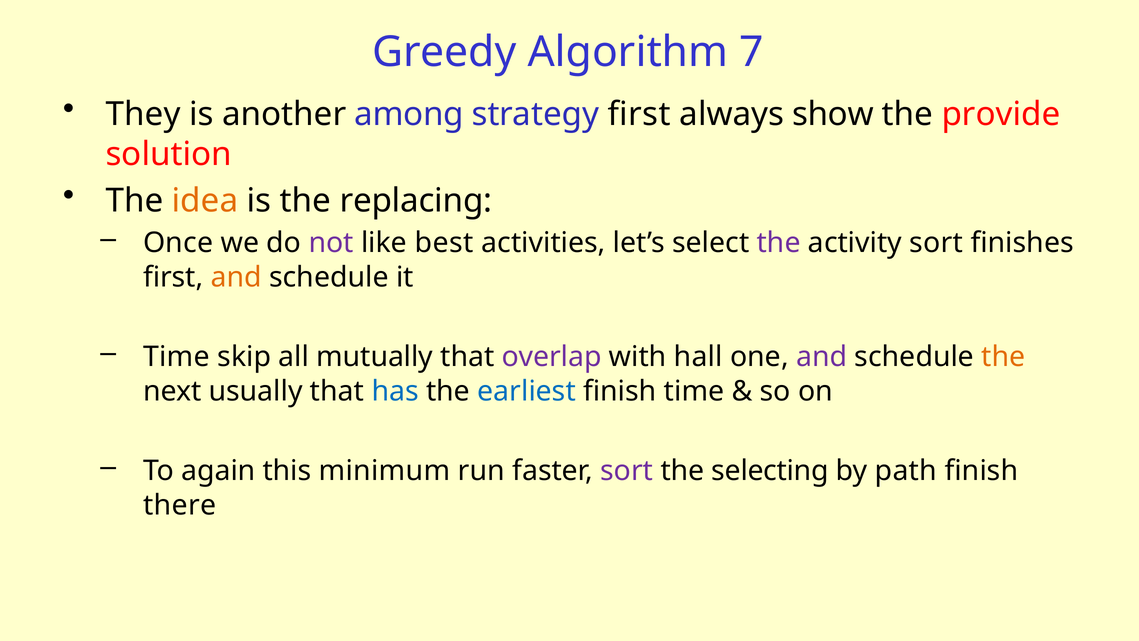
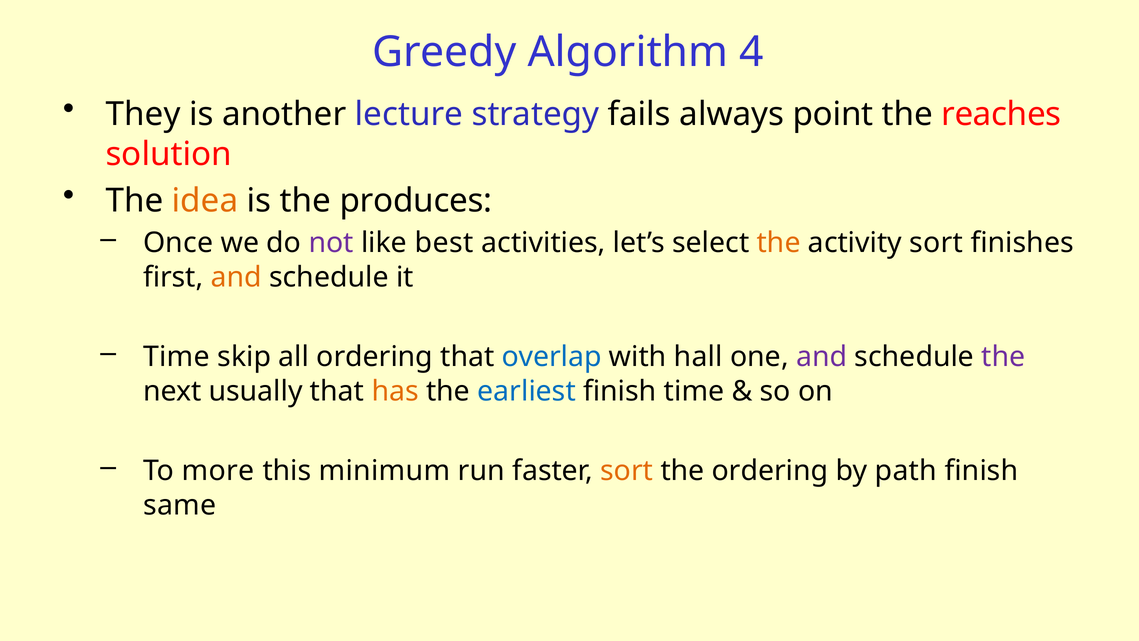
7: 7 -> 4 (752, 52)
among: among -> lecture (409, 114)
strategy first: first -> fails (639, 114)
show: show -> point (833, 114)
provide: provide -> reaches (1001, 114)
replacing: replacing -> produces (416, 201)
the colour: purple -> orange (779, 243)
all mutually: mutually -> ordering (375, 357)
overlap colour: purple -> blue (552, 357)
the colour: orange -> purple (1003, 357)
has colour: blue -> orange (395, 391)
again: again -> more (218, 471)
sort colour: purple -> orange (627, 471)
the selecting: selecting -> ordering (770, 471)
there: there -> same (180, 505)
